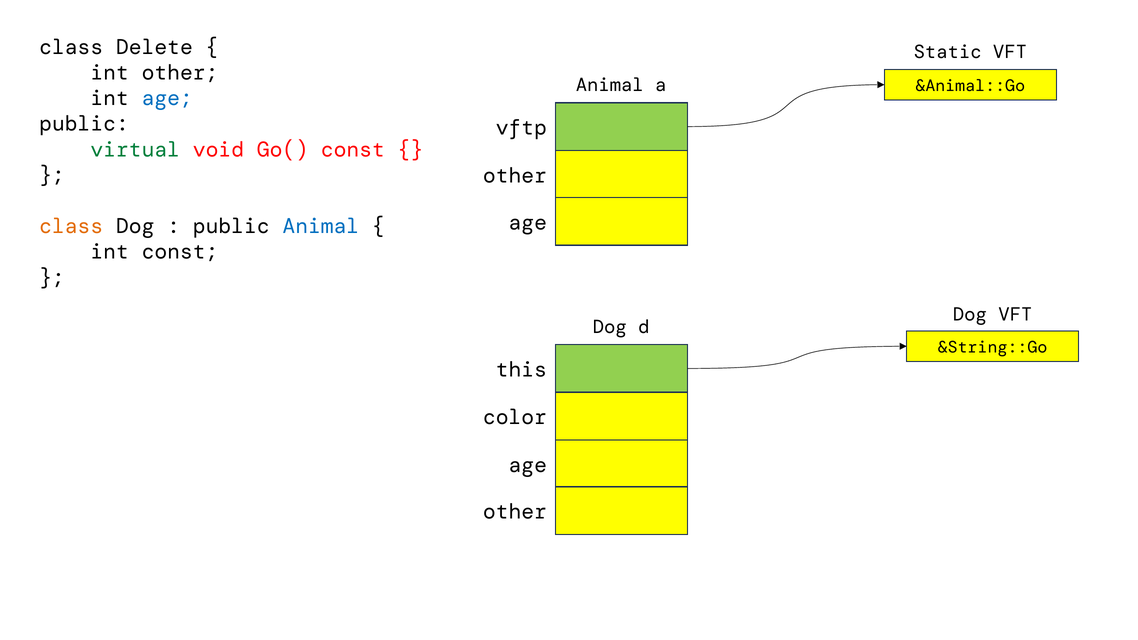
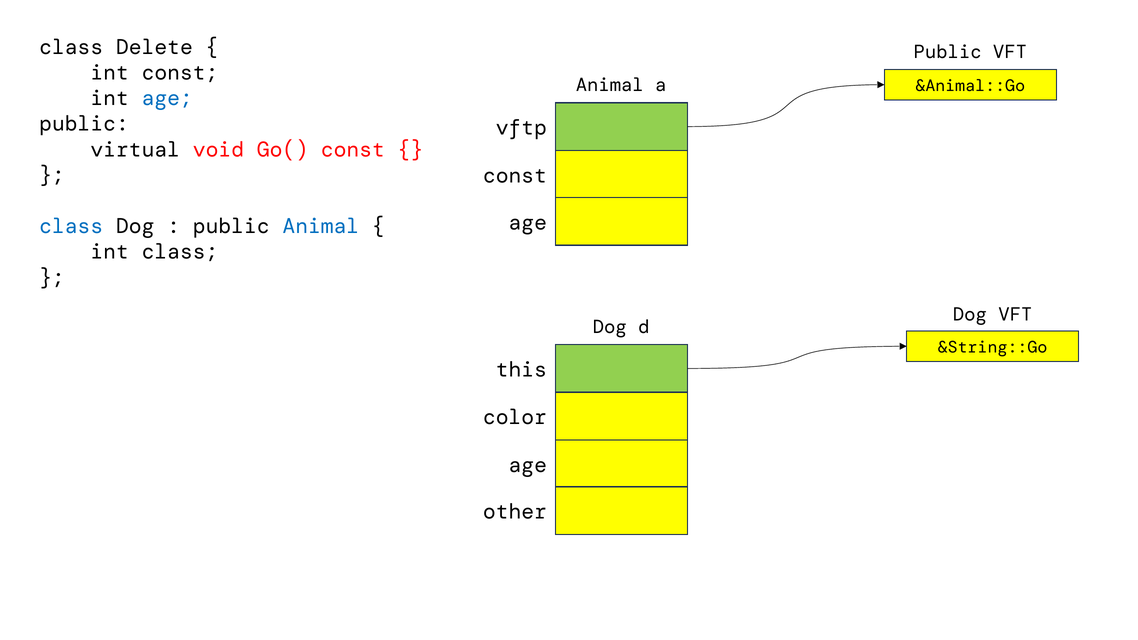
Static: Static -> Public (948, 52)
int other: other -> const (180, 73)
virtual colour: green -> black (135, 150)
other: other -> const (515, 176)
class colour: orange -> blue (71, 226)
int const: const -> class (180, 252)
